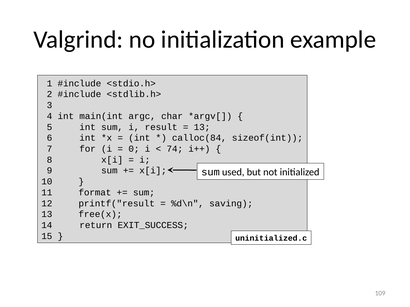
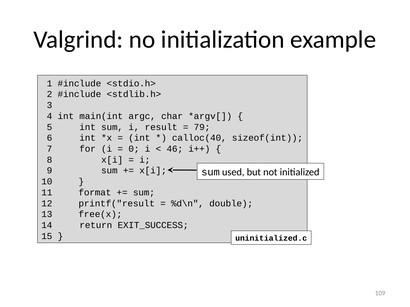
13: 13 -> 79 (202, 127)
calloc(84: calloc(84 -> calloc(40 (199, 138)
74: 74 -> 46 (175, 149)
saving: saving -> double (231, 204)
